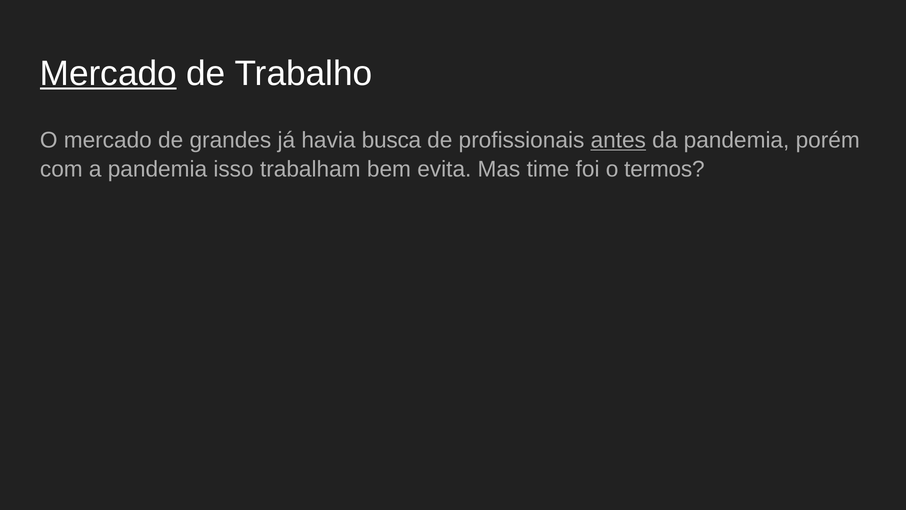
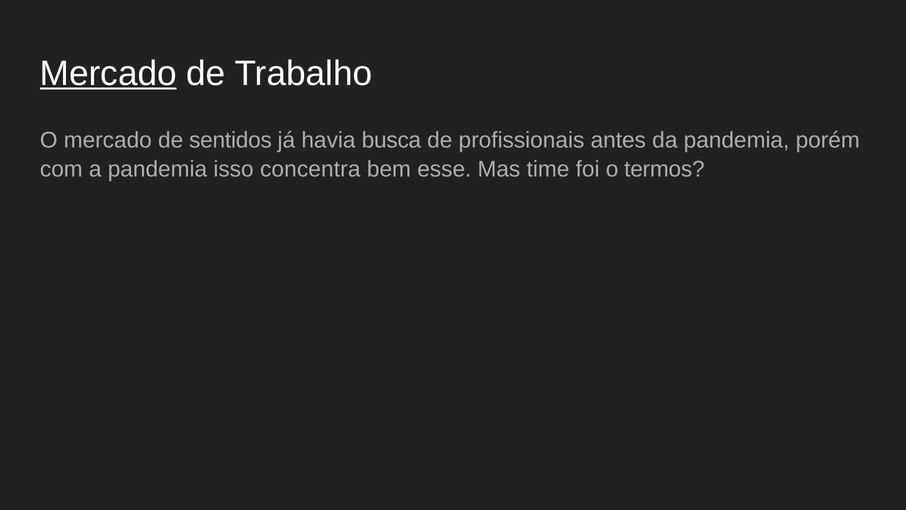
grandes: grandes -> sentidos (231, 140)
antes underline: present -> none (618, 140)
trabalham: trabalham -> concentra (310, 169)
evita: evita -> esse (444, 169)
